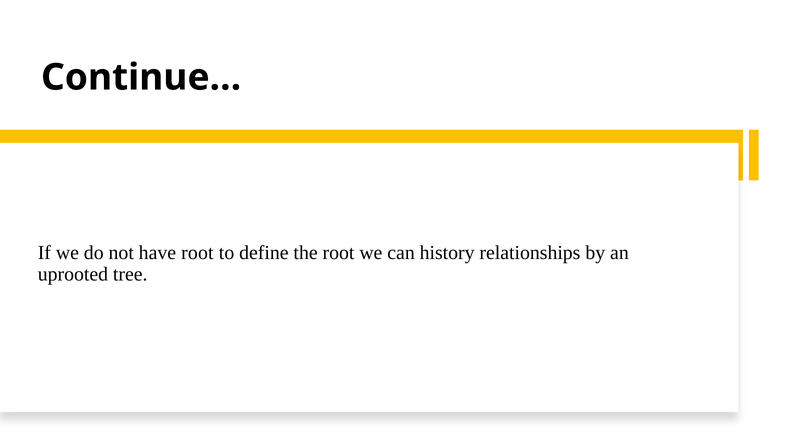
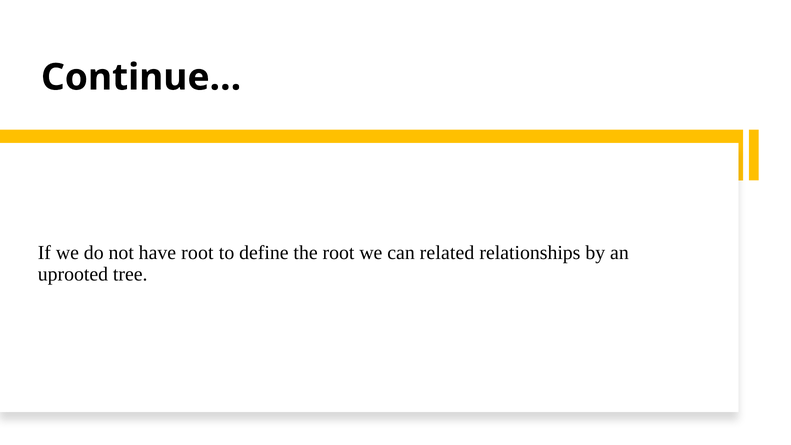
history: history -> related (447, 253)
